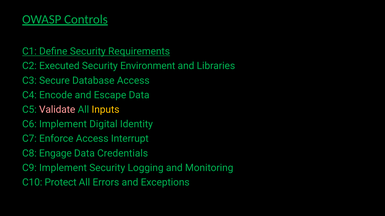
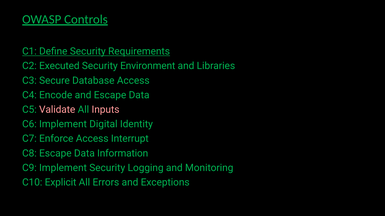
Inputs colour: yellow -> pink (106, 110)
C8 Engage: Engage -> Escape (55, 154)
Credentials: Credentials -> Information (123, 154)
Protect: Protect -> Explicit (61, 183)
